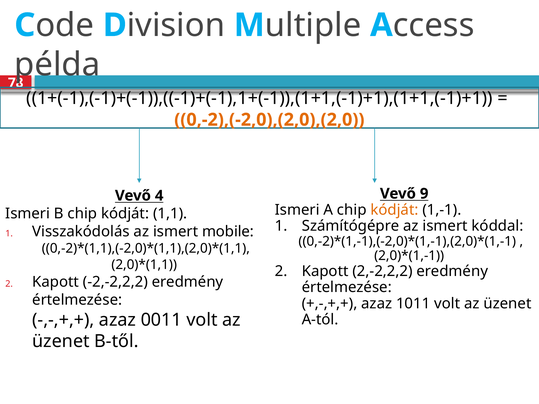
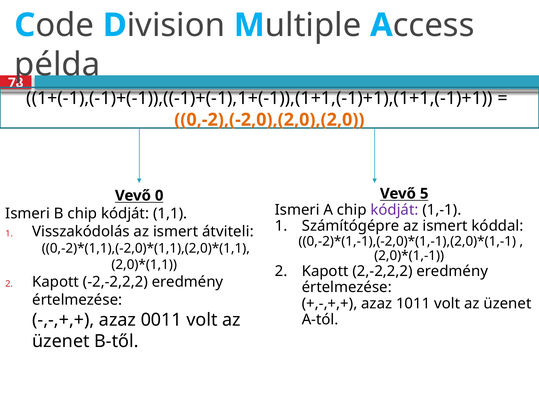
9: 9 -> 5 (424, 194)
4: 4 -> 0 (159, 196)
kódját colour: orange -> purple (394, 210)
mobile: mobile -> átviteli (228, 232)
